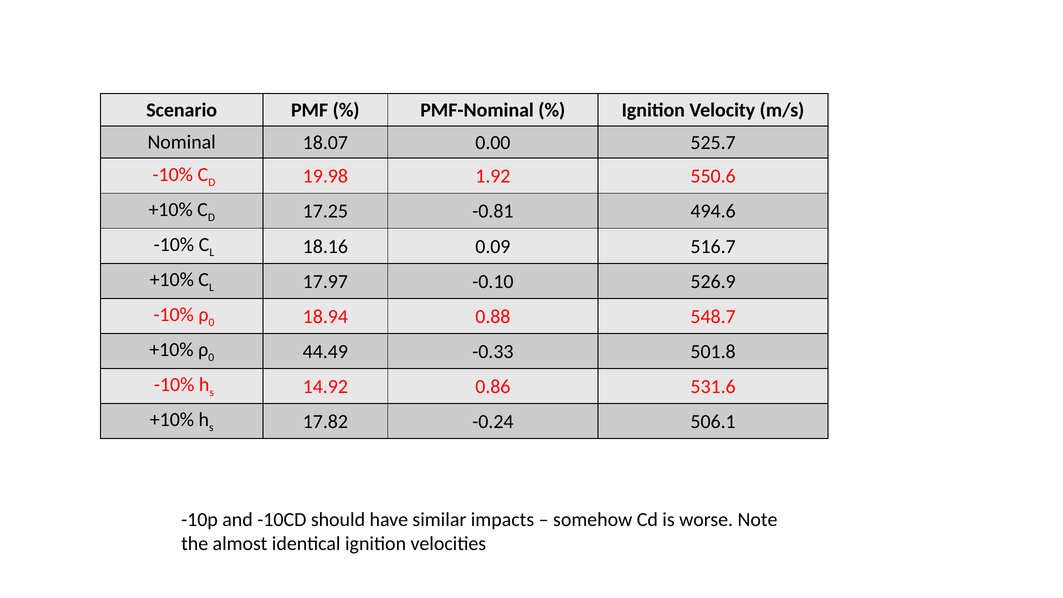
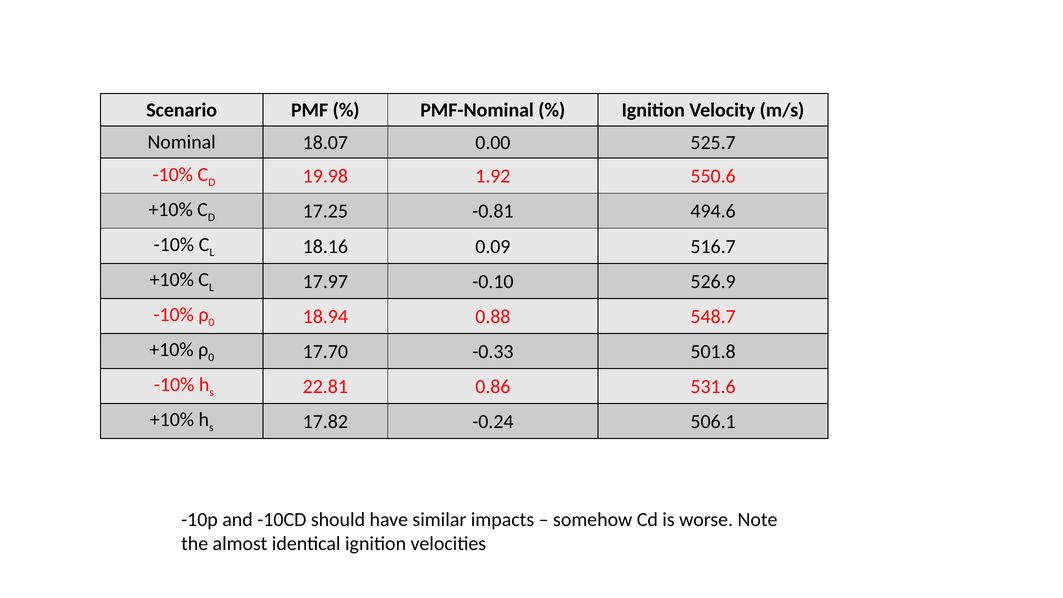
44.49: 44.49 -> 17.70 (325, 351)
14.92: 14.92 -> 22.81 (325, 387)
